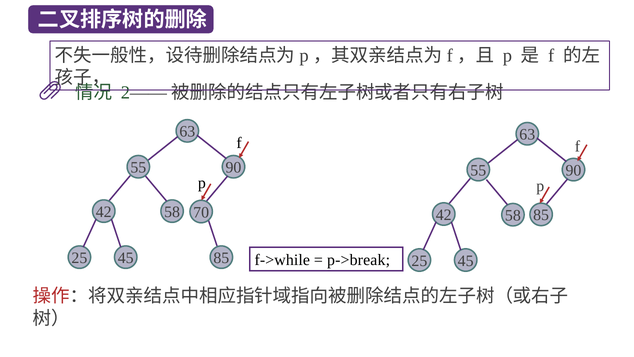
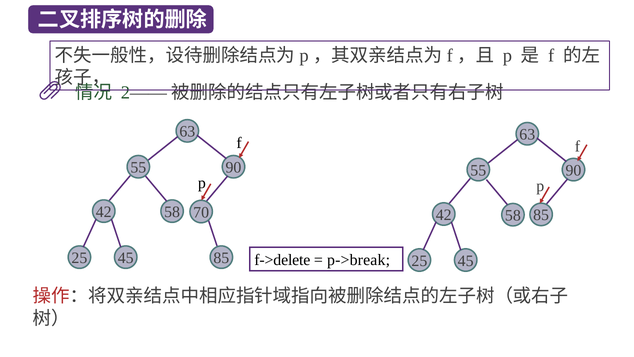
f->while: f->while -> f->delete (282, 260)
